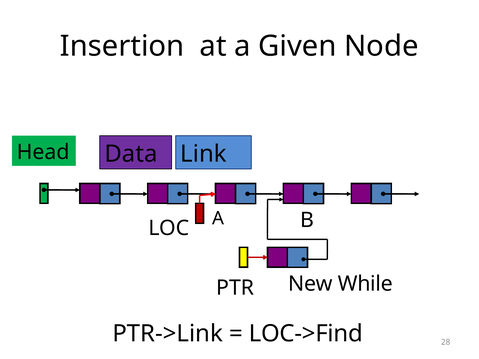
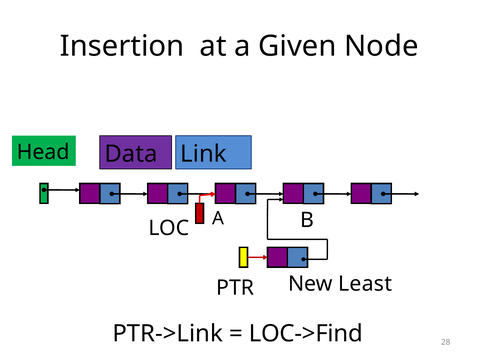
While: While -> Least (365, 284)
